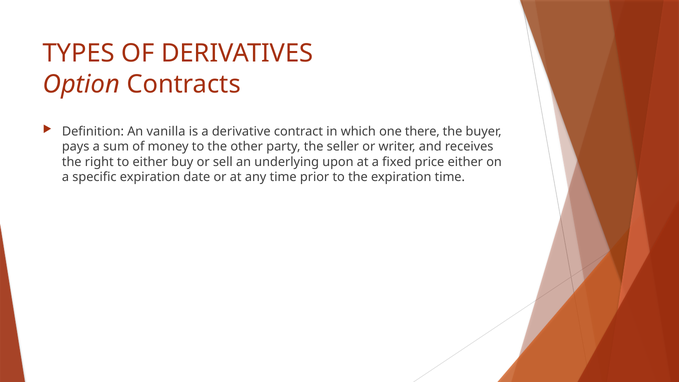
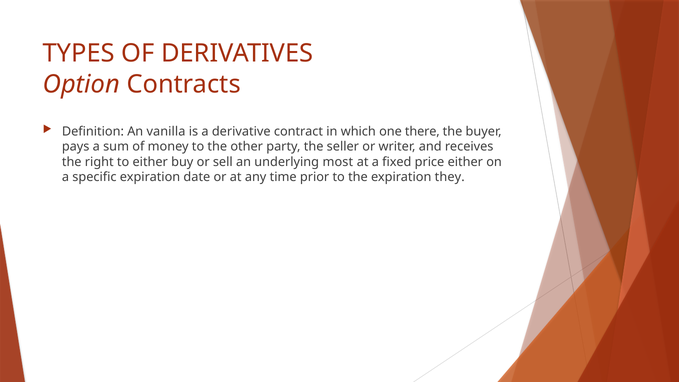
upon: upon -> most (338, 162)
expiration time: time -> they (450, 177)
